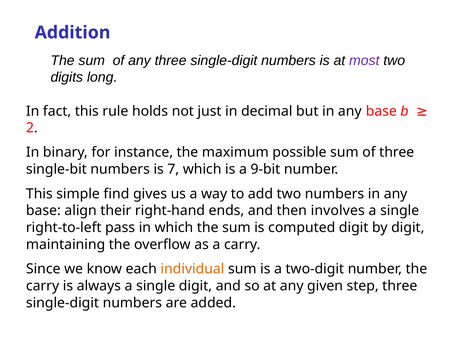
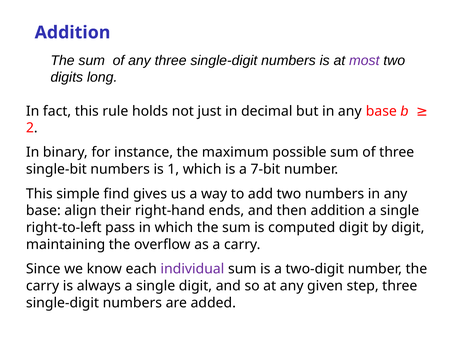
7: 7 -> 1 (173, 169)
9-bit: 9-bit -> 7-bit (265, 169)
then involves: involves -> addition (338, 211)
individual colour: orange -> purple (192, 269)
